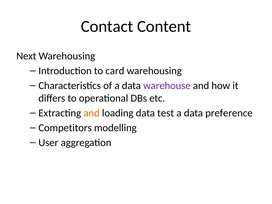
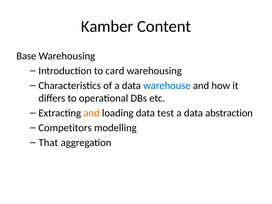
Contact: Contact -> Kamber (107, 26)
Next: Next -> Base (26, 56)
warehouse colour: purple -> blue (167, 86)
preference: preference -> abstraction (229, 113)
User: User -> That (48, 143)
